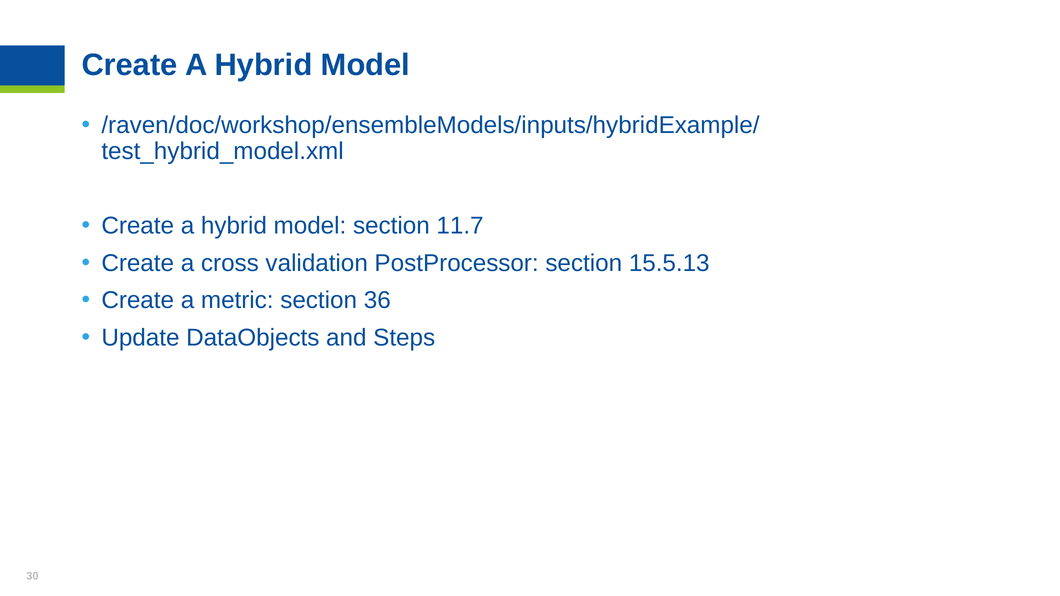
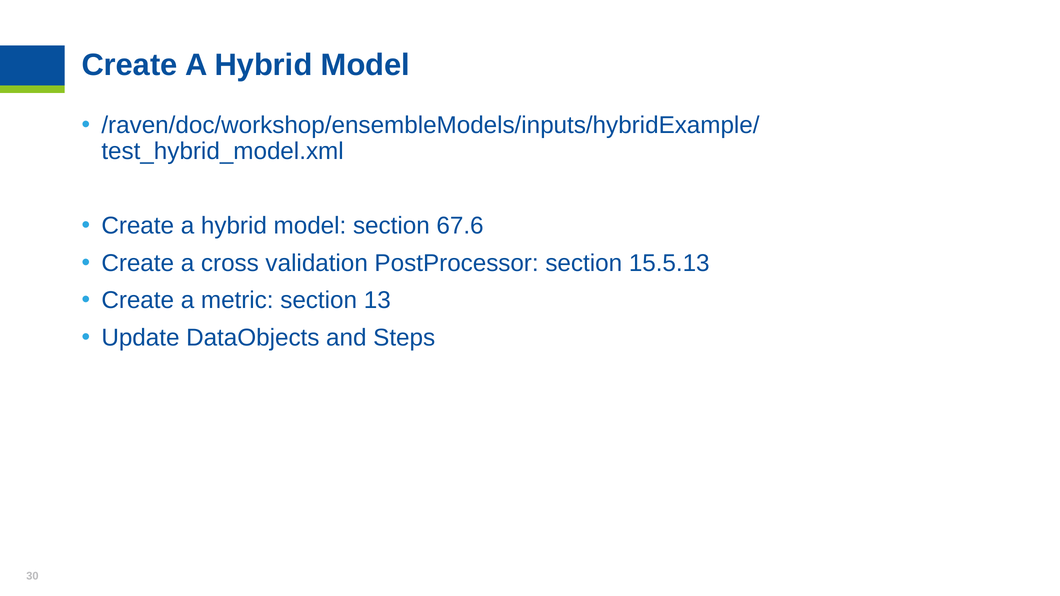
11.7: 11.7 -> 67.6 (460, 226)
36: 36 -> 13 (377, 300)
